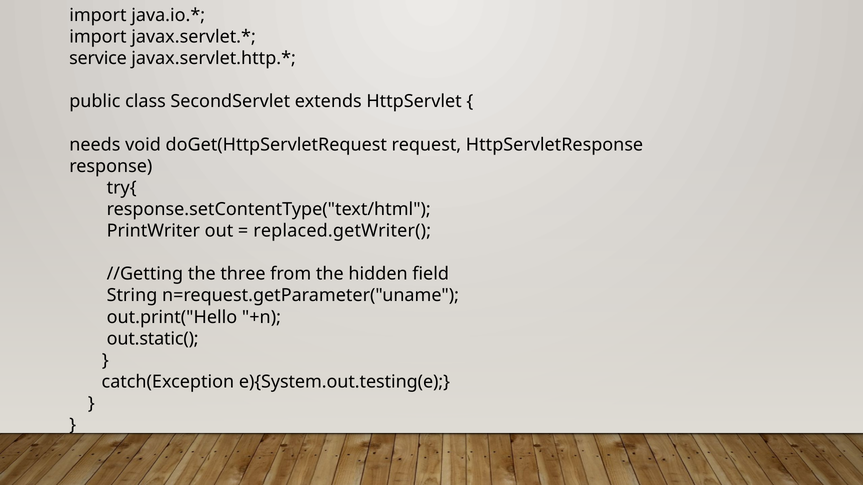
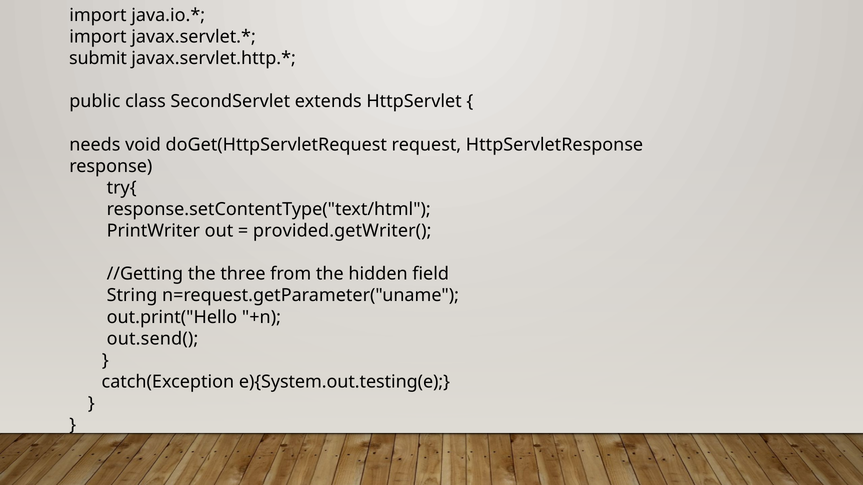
service: service -> submit (98, 58)
replaced.getWriter(: replaced.getWriter( -> provided.getWriter( (342, 231)
out.static(: out.static( -> out.send( (153, 339)
